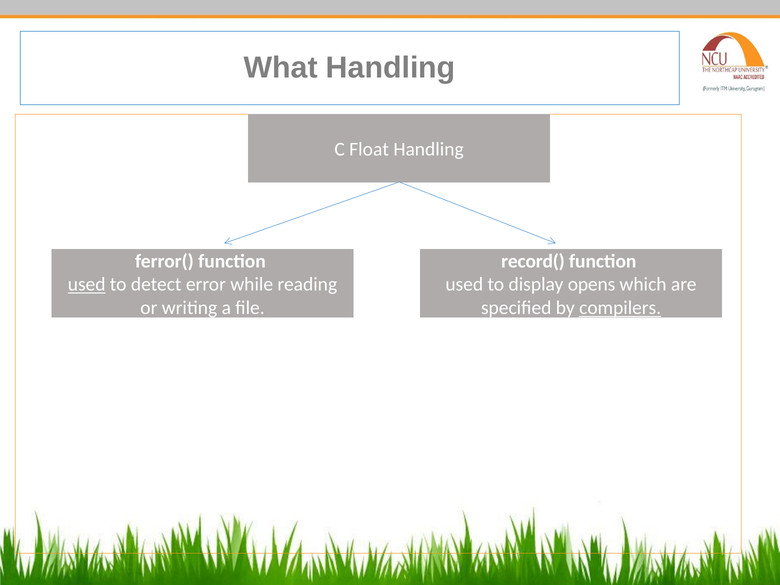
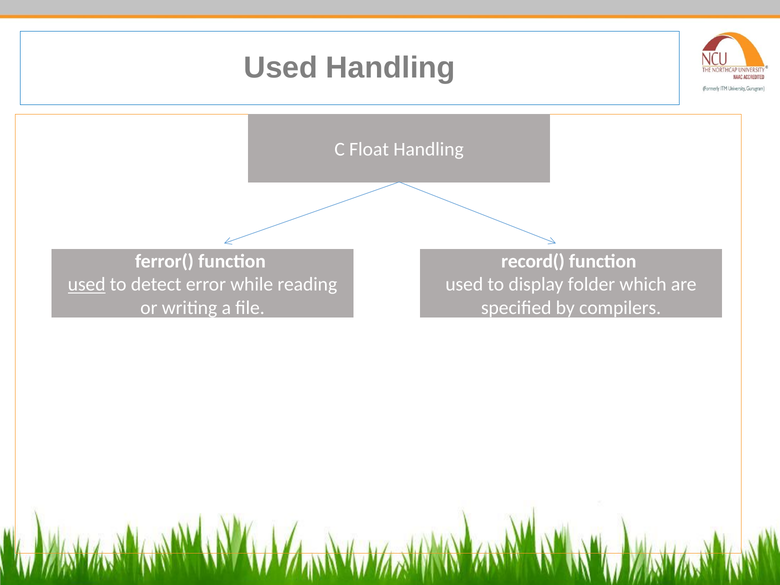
What: What -> Used (281, 68)
opens: opens -> folder (591, 285)
compilers underline: present -> none (620, 308)
